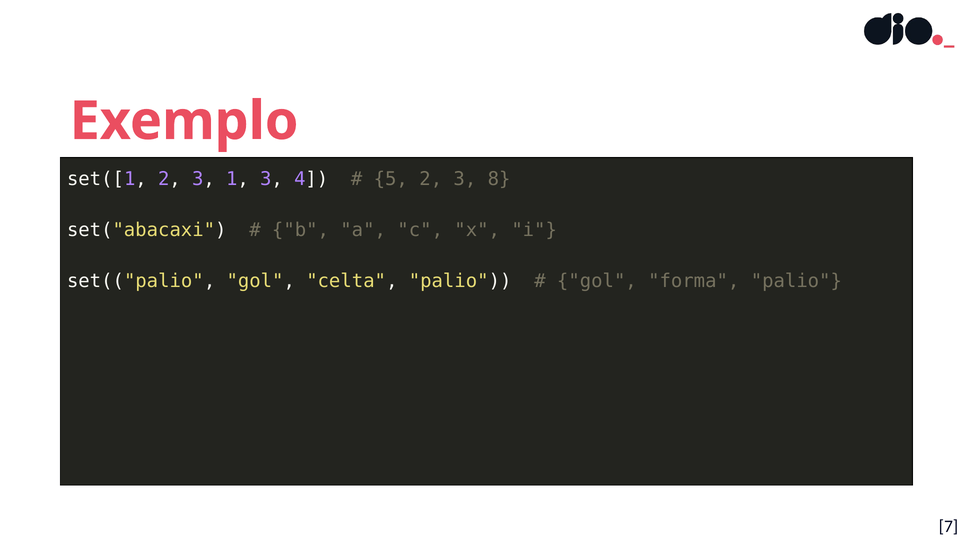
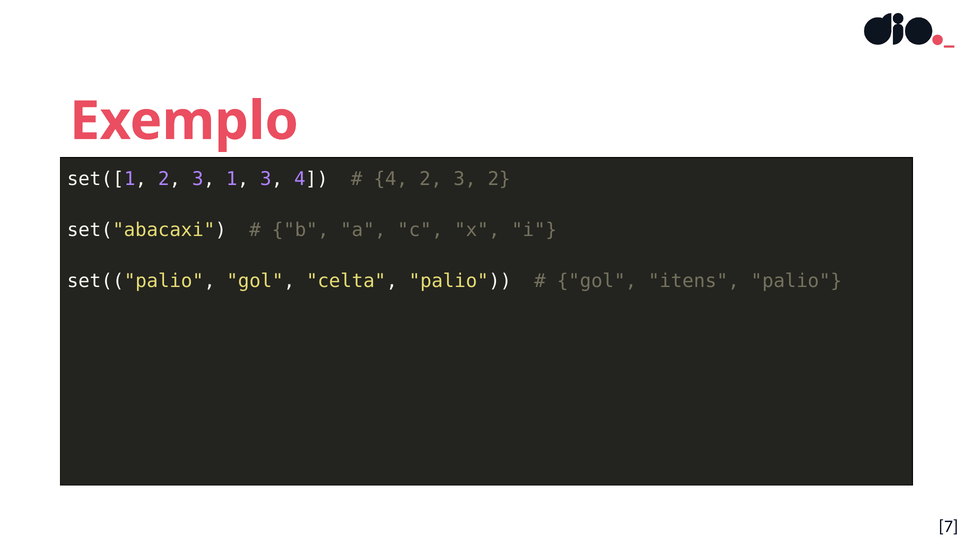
5: 5 -> 4 (391, 179)
3 8: 8 -> 2 (499, 179)
forma: forma -> itens (694, 281)
